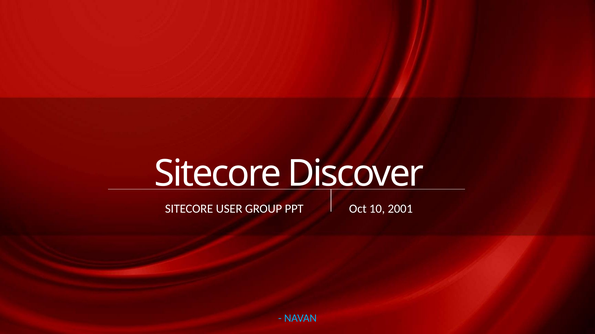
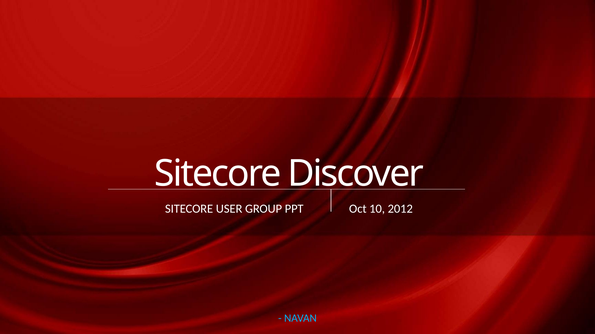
2001: 2001 -> 2012 (400, 209)
